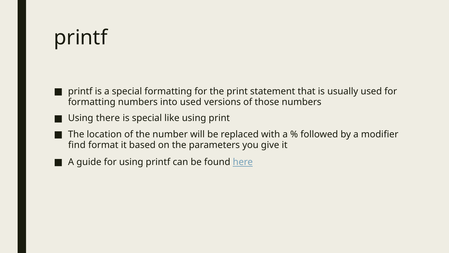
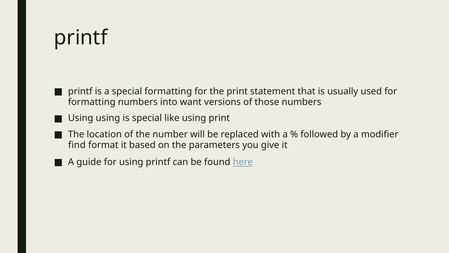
into used: used -> want (191, 102)
Using there: there -> using (108, 118)
